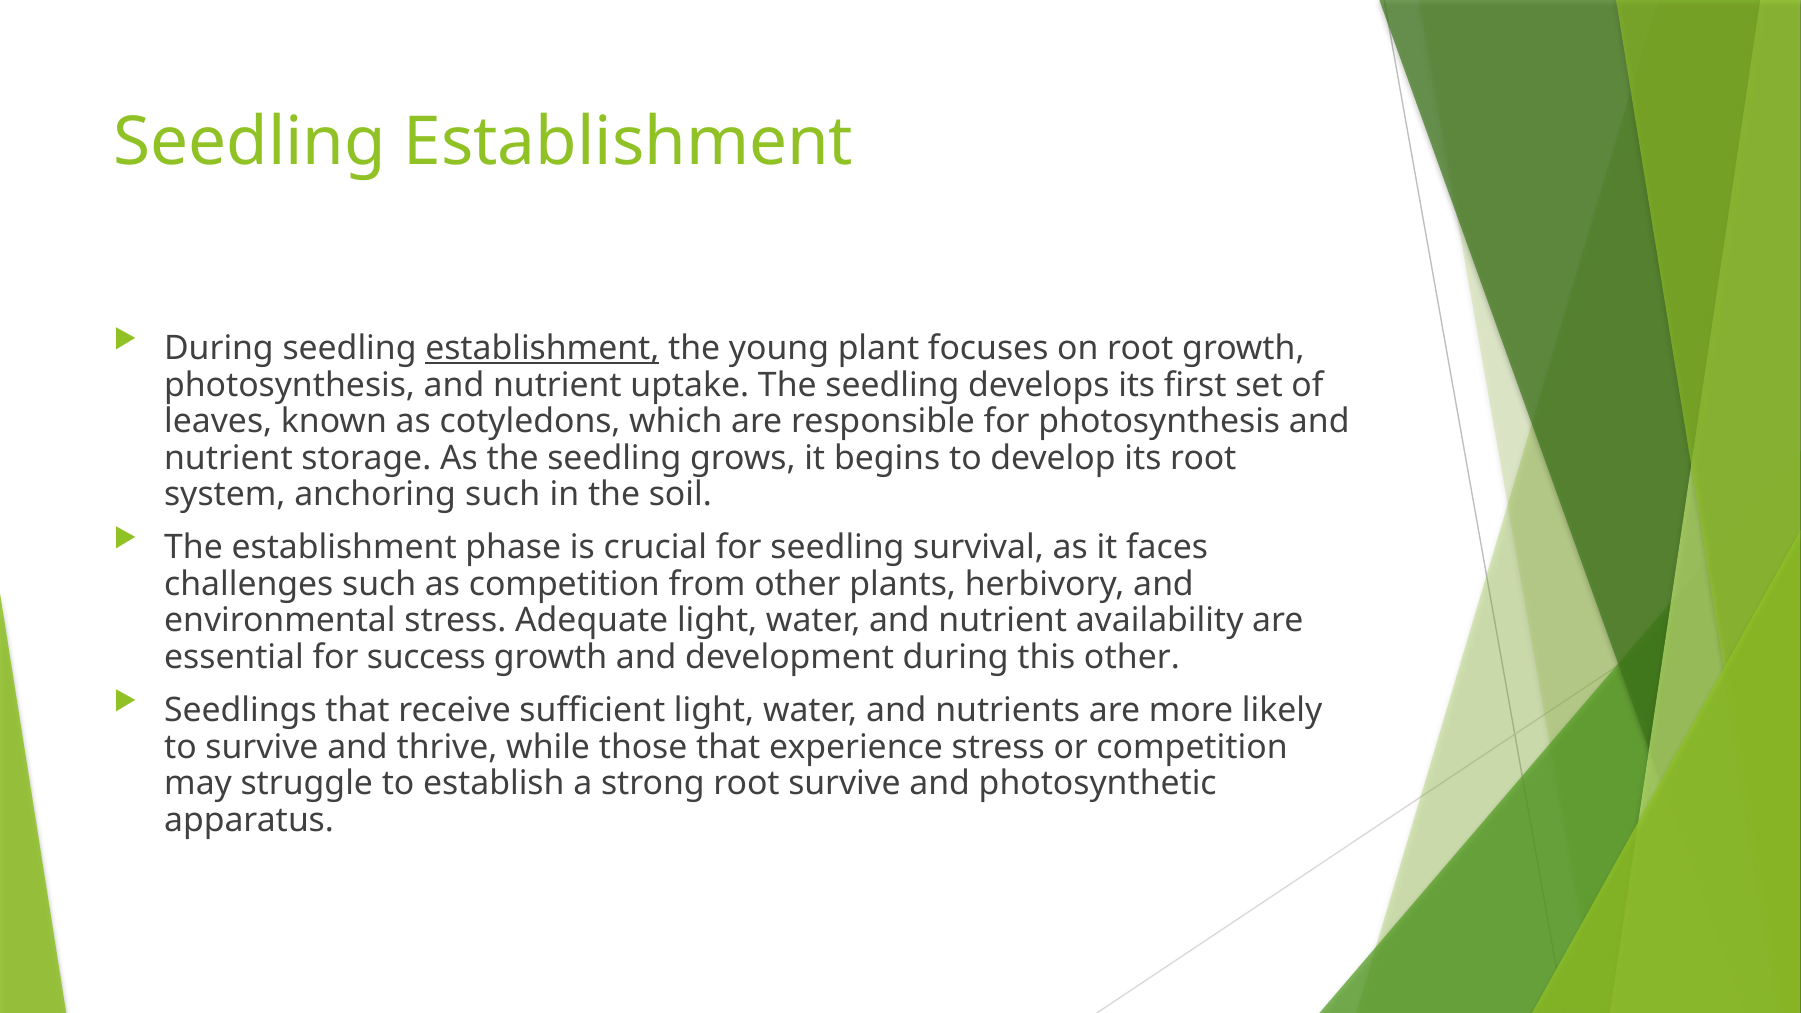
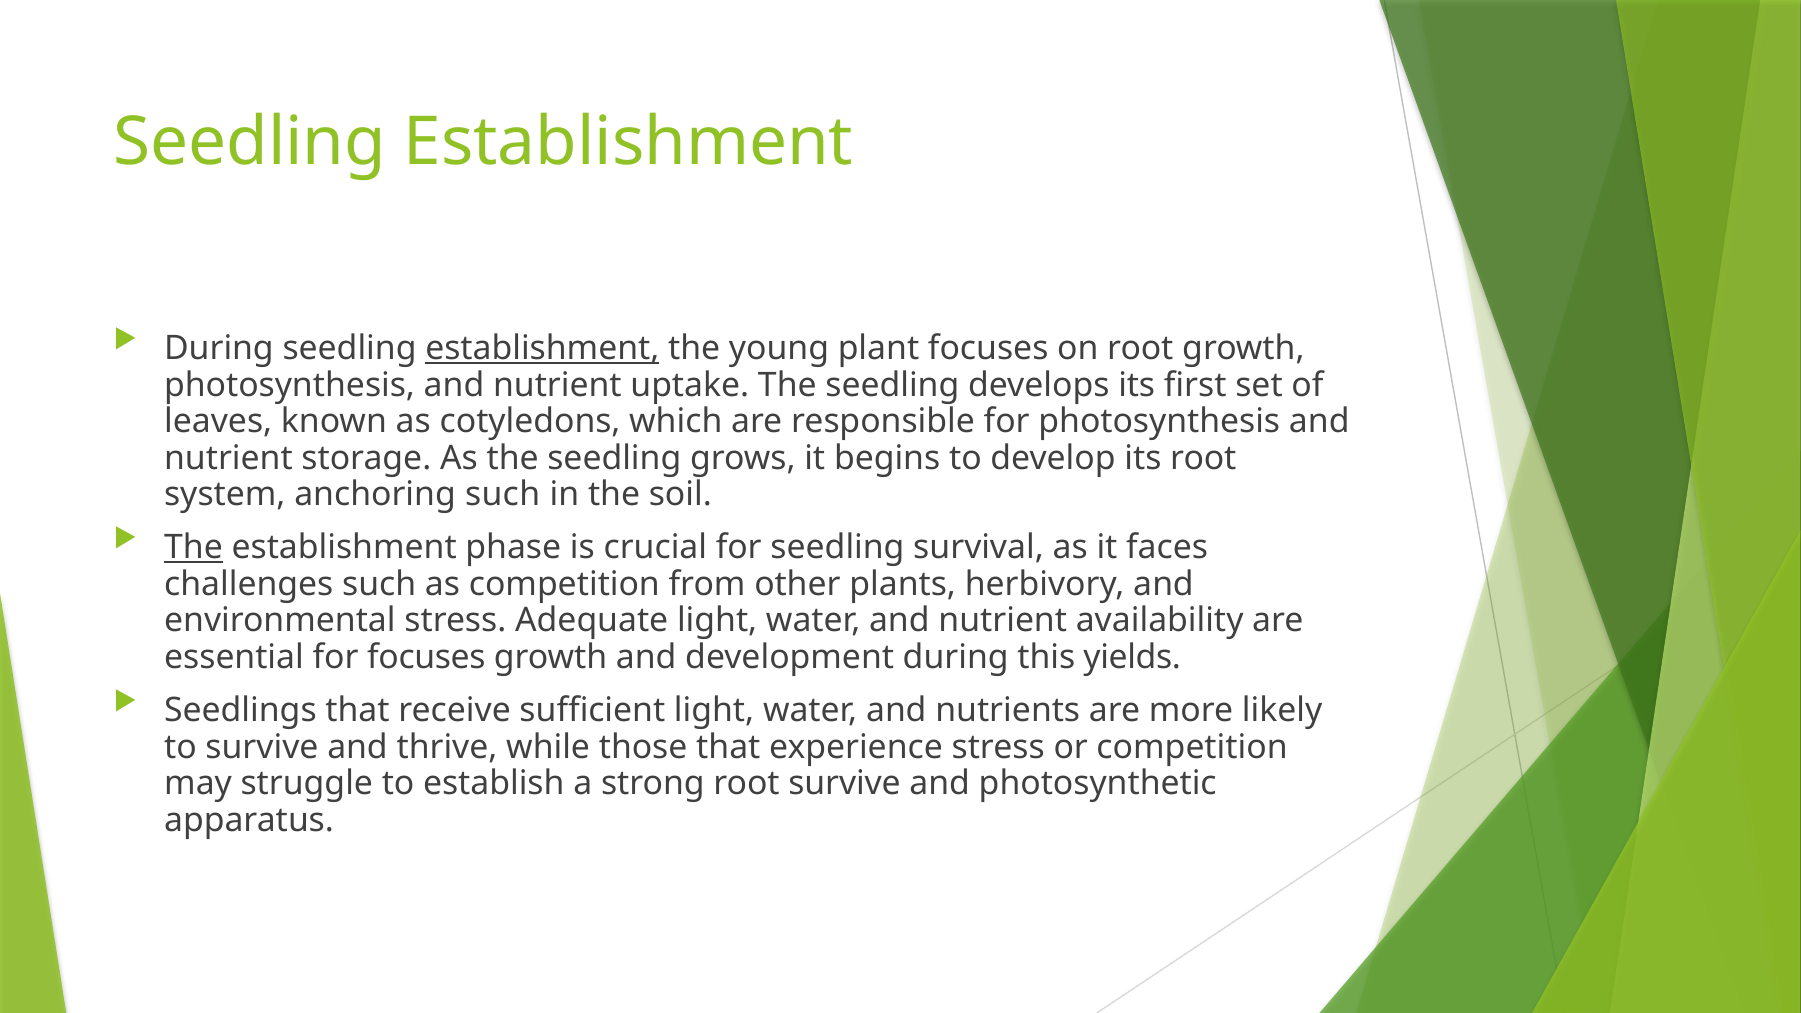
The underline: none -> present (194, 548)
for success: success -> focuses (426, 657)
this other: other -> yields (1132, 657)
